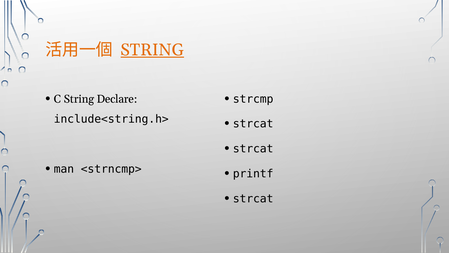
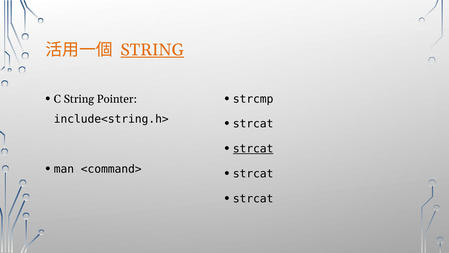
Declare: Declare -> Pointer (117, 99)
strcat underline: none -> present (253, 149)
<strncmp>: <strncmp> -> <command> (111, 169)
printf: printf -> strcat (253, 173)
